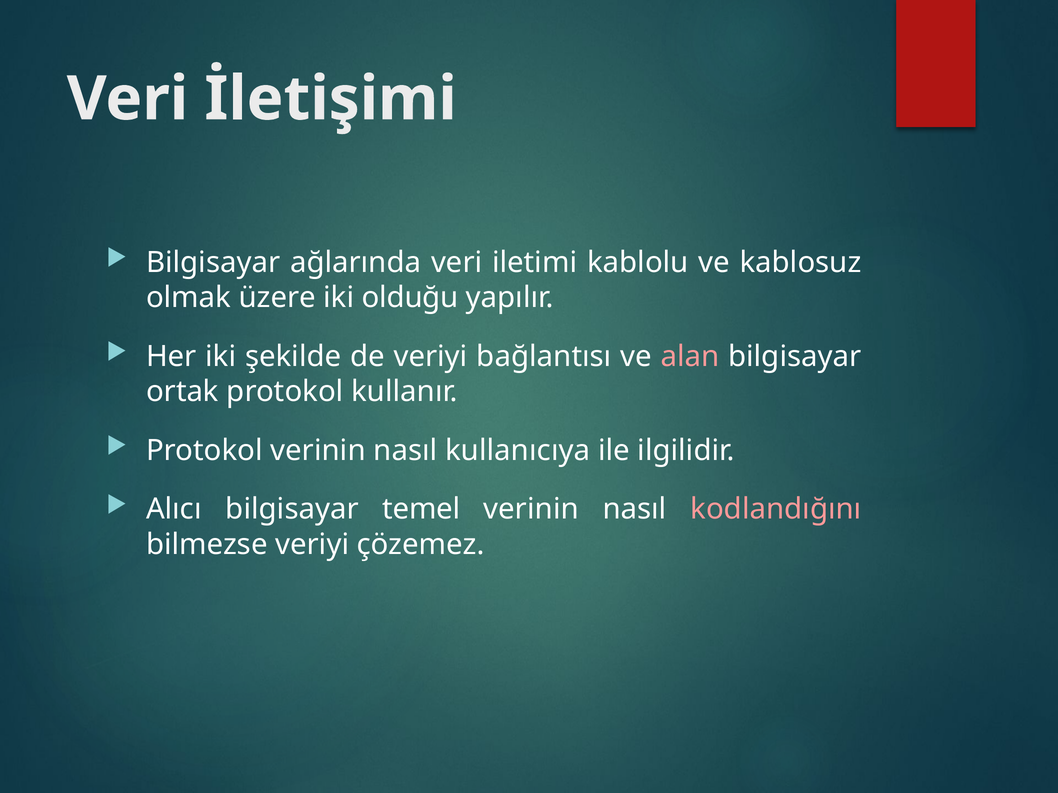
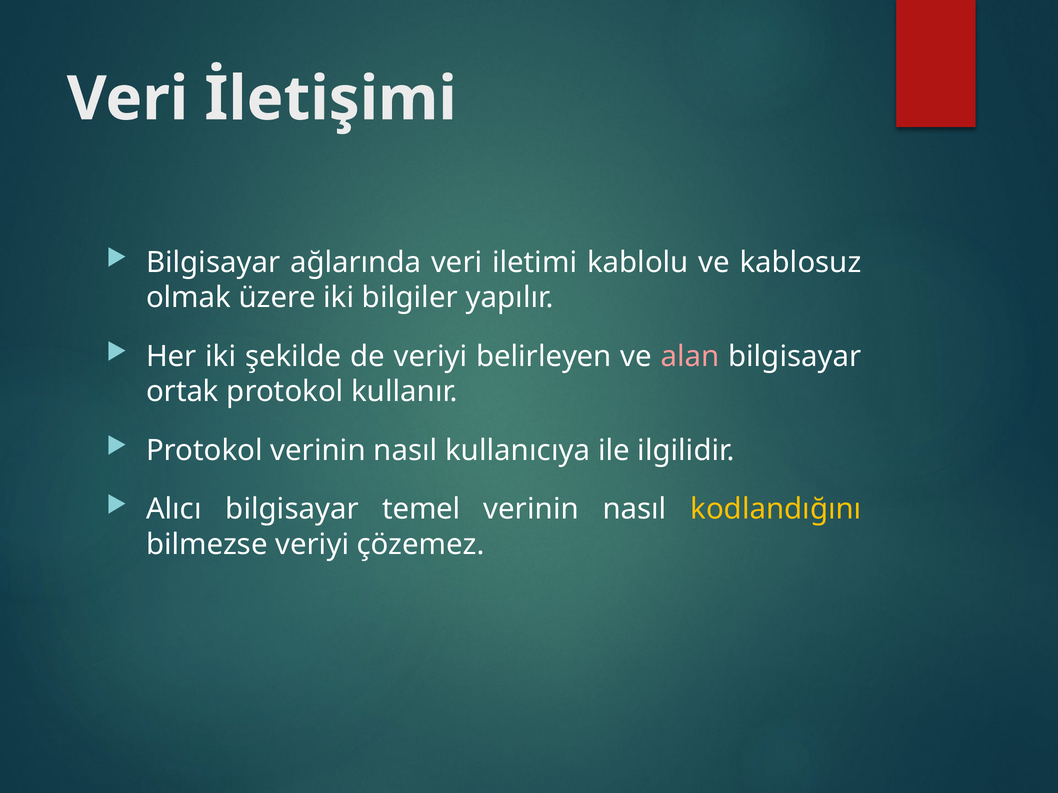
olduğu: olduğu -> bilgiler (410, 298)
bağlantısı: bağlantısı -> belirleyen (544, 357)
kodlandığını colour: pink -> yellow (776, 510)
